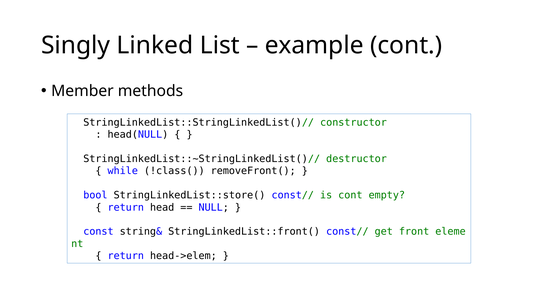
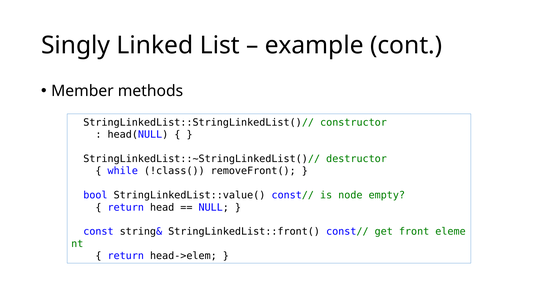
StringLinkedList::store(: StringLinkedList::store( -> StringLinkedList::value( (189, 195)
is cont: cont -> node (350, 195)
